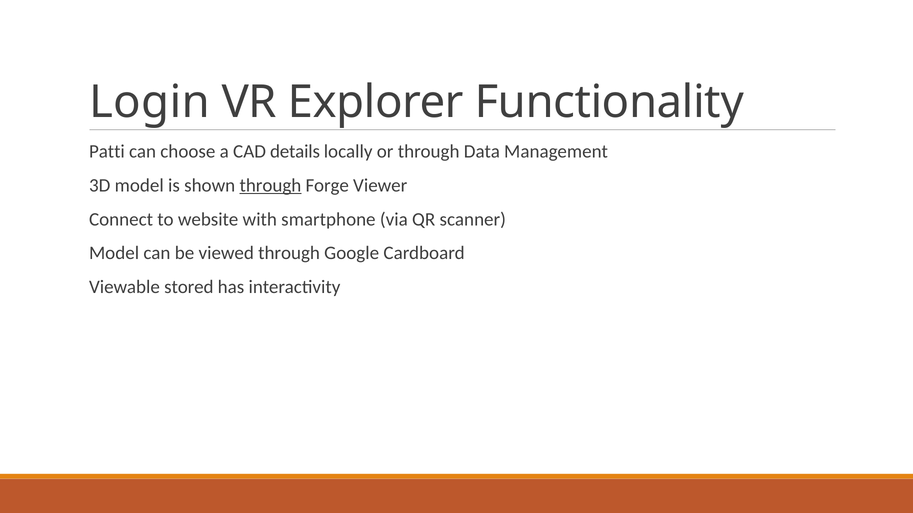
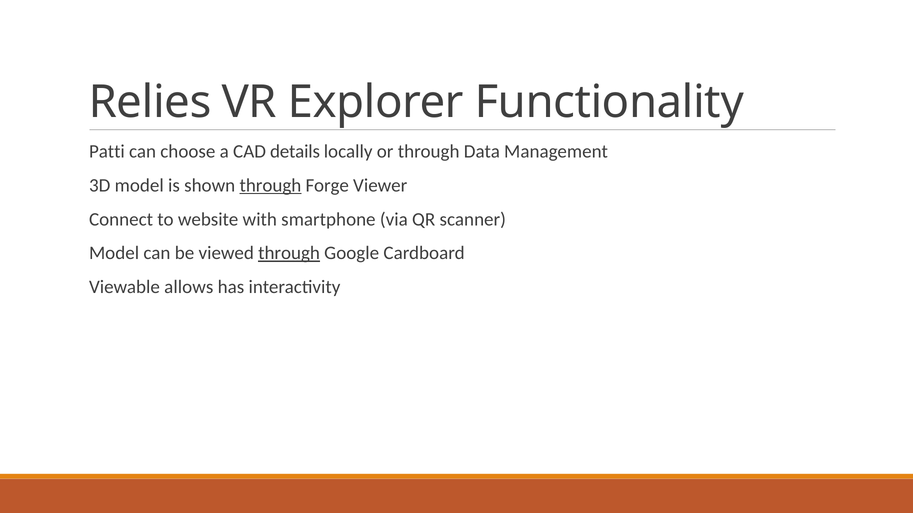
Login: Login -> Relies (150, 102)
through underline: none -> present (289, 253)
stored: stored -> allows (189, 287)
